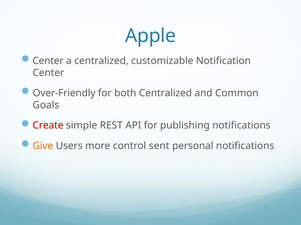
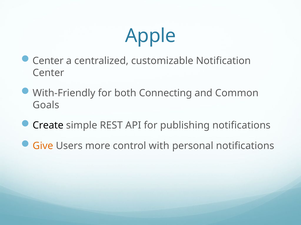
Over-Friendly: Over-Friendly -> With-Friendly (64, 93)
both Centralized: Centralized -> Connecting (165, 93)
Create colour: red -> black (48, 126)
sent: sent -> with (159, 146)
